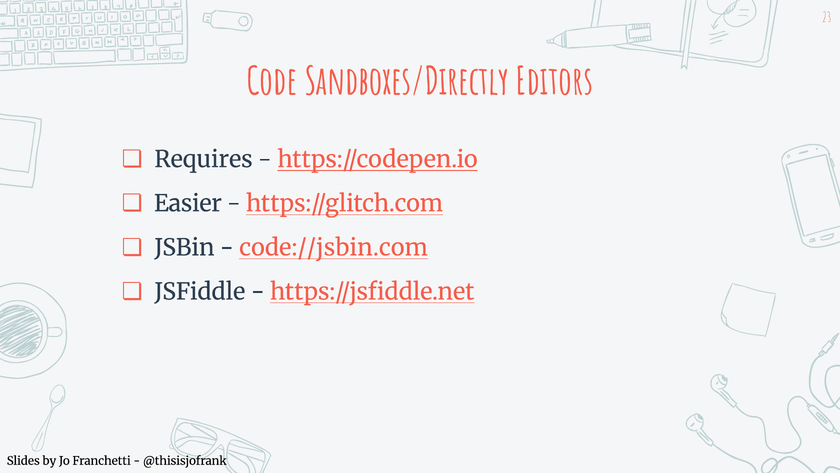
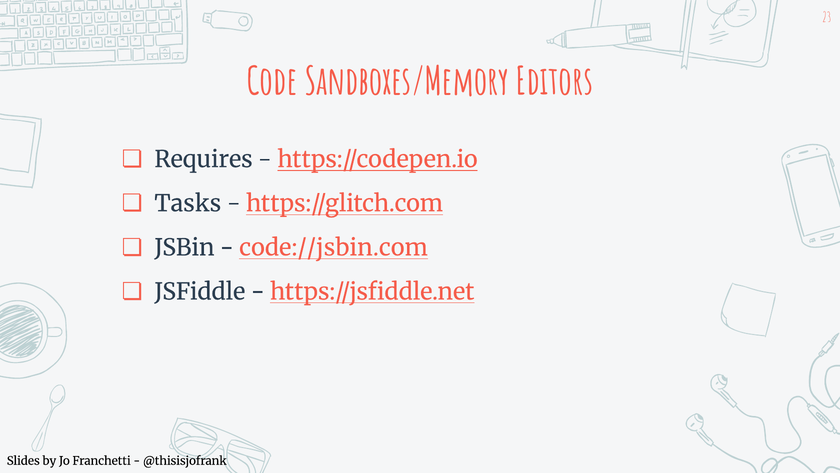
Sandboxes/Directly: Sandboxes/Directly -> Sandboxes/Memory (407, 82)
Easier: Easier -> Tasks (188, 203)
